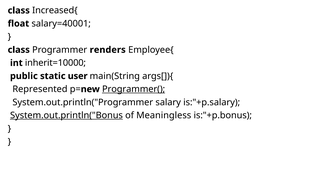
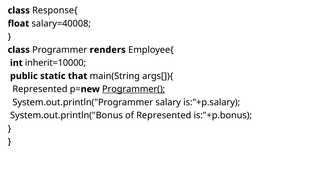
Increased{: Increased{ -> Response{ (55, 10)
salary=40001: salary=40001 -> salary=40008 (61, 24)
user: user -> that (78, 76)
System.out.println("Bonus underline: present -> none (66, 116)
of Meaningless: Meaningless -> Represented (164, 116)
